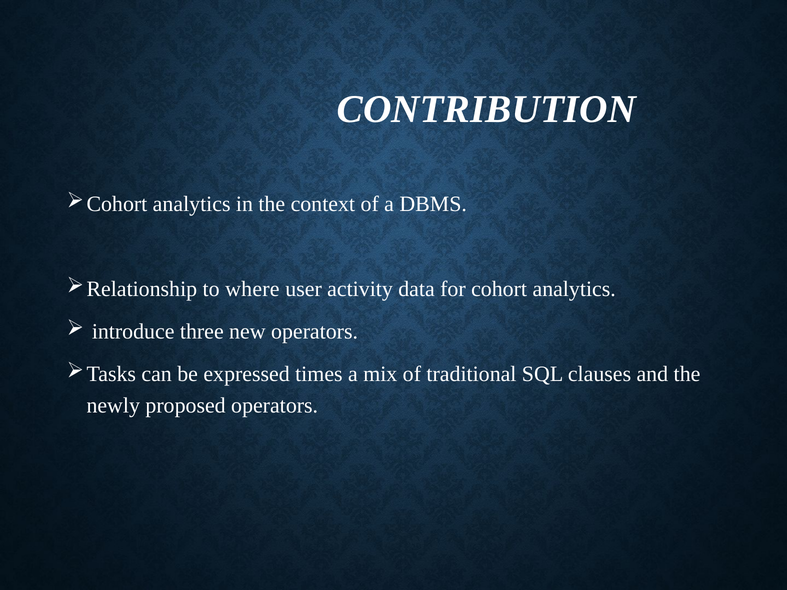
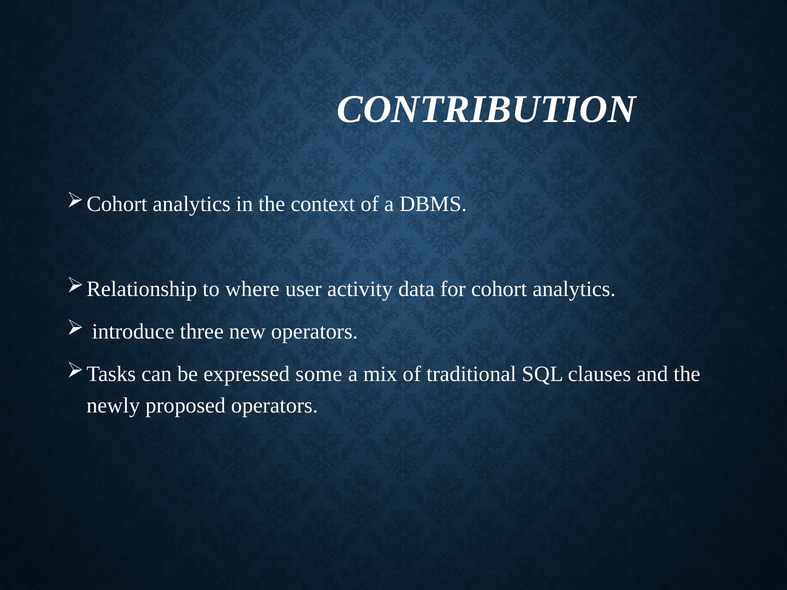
times: times -> some (319, 374)
